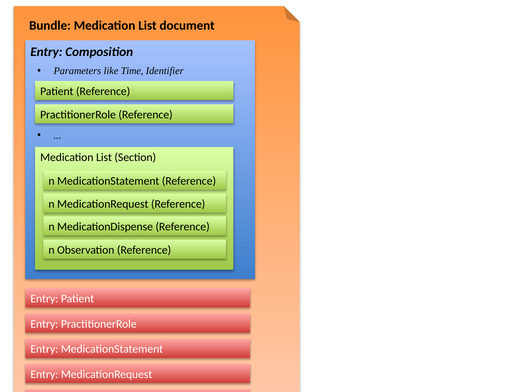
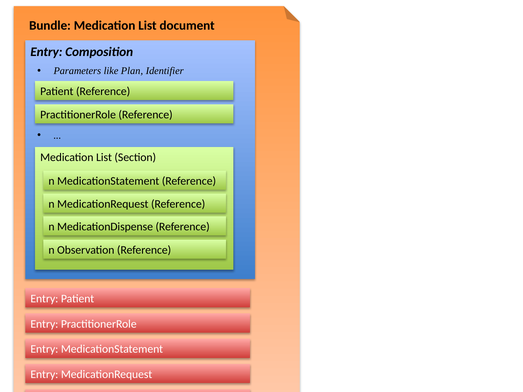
Time: Time -> Plan (132, 71)
